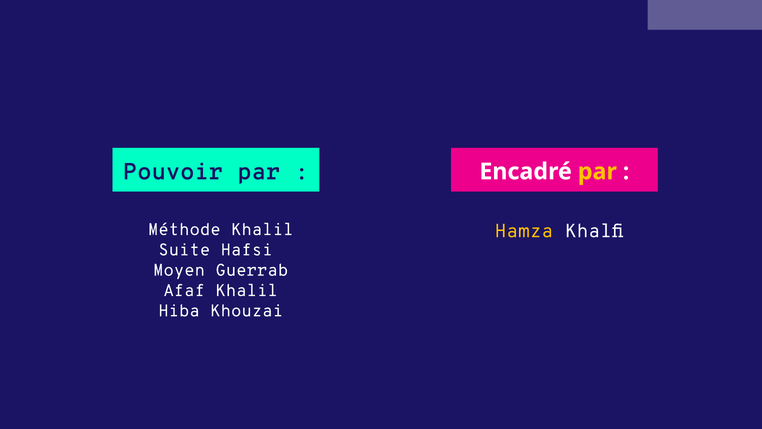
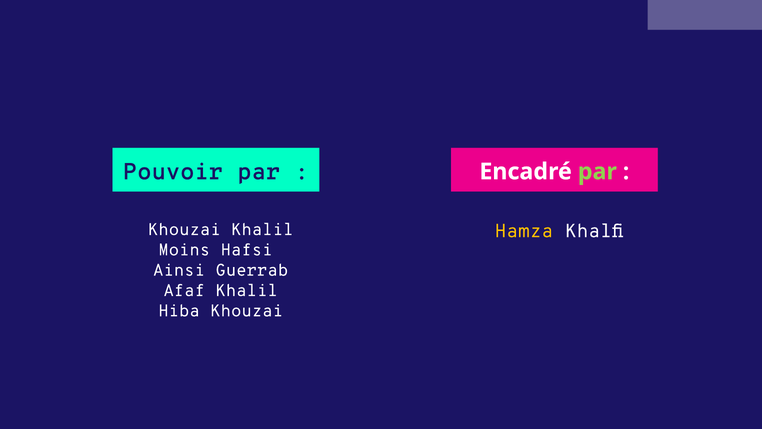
par colour: yellow -> light green (597, 171)
Méthode: Méthode -> Khouzai (184, 229)
Suite: Suite -> Moins (184, 250)
Moyen: Moyen -> Ainsi (179, 270)
